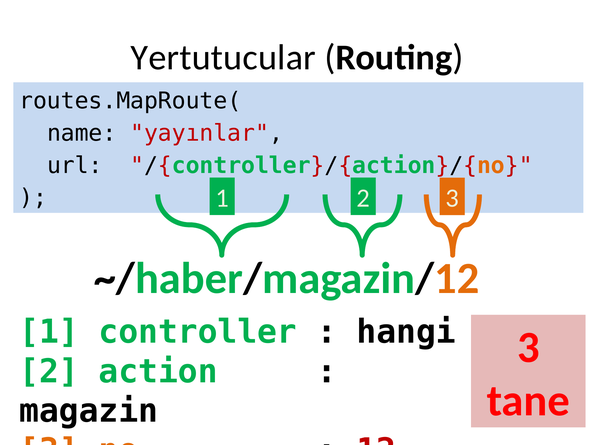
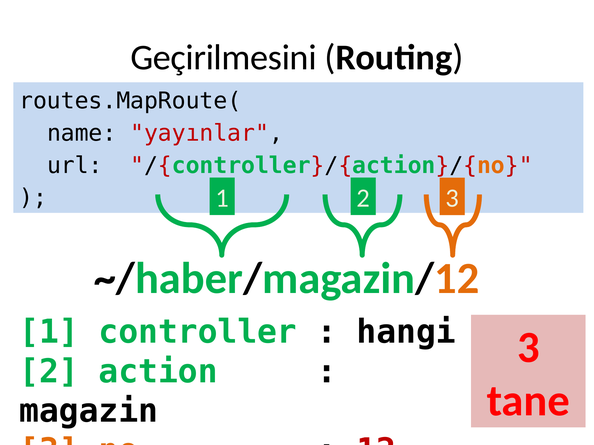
Yertutucular: Yertutucular -> Geçirilmesini (224, 58)
